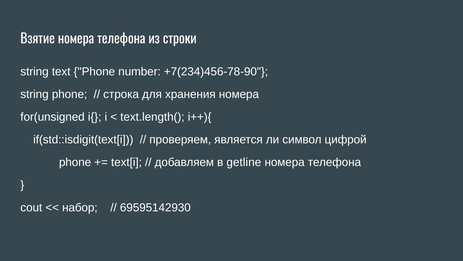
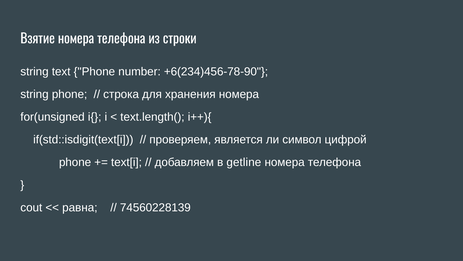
+7(234)456-78-90: +7(234)456-78-90 -> +6(234)456-78-90 (216, 72)
набор: набор -> равна (80, 207)
69595142930: 69595142930 -> 74560228139 (155, 207)
